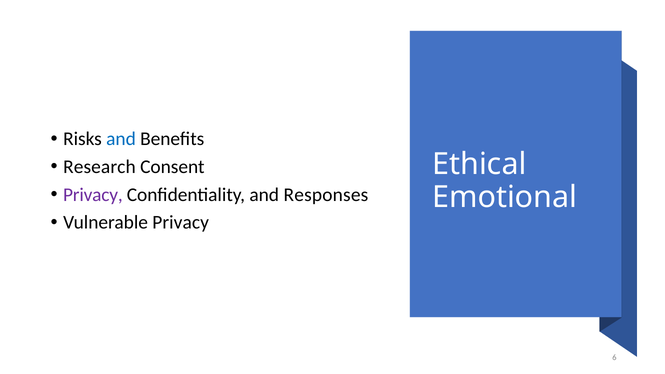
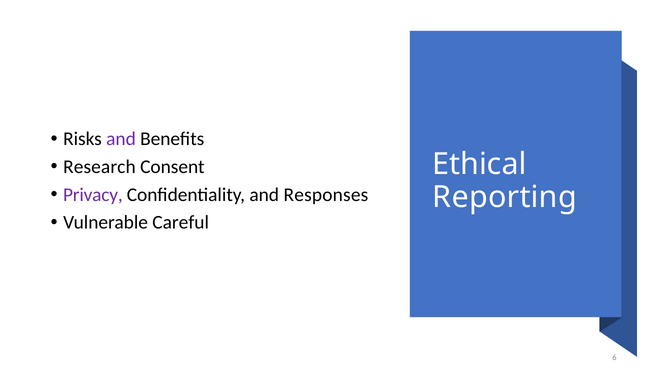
and colour: blue -> purple (121, 139)
Emotional: Emotional -> Reporting (505, 197)
Vulnerable Privacy: Privacy -> Careful (181, 223)
